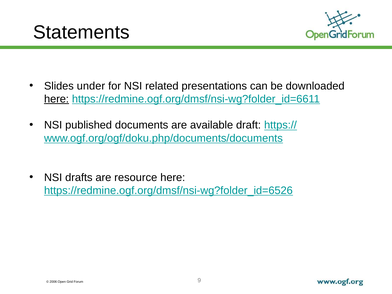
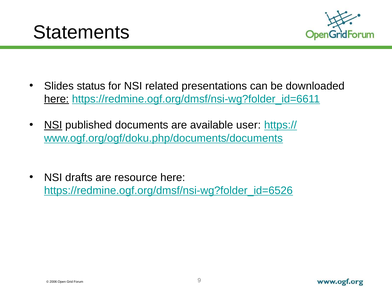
under: under -> status (91, 86)
NSI underline: none -> present (53, 125)
draft: draft -> user (248, 125)
